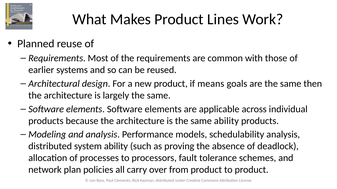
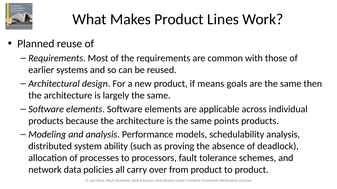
same ability: ability -> points (226, 121)
plan: plan -> data (72, 170)
